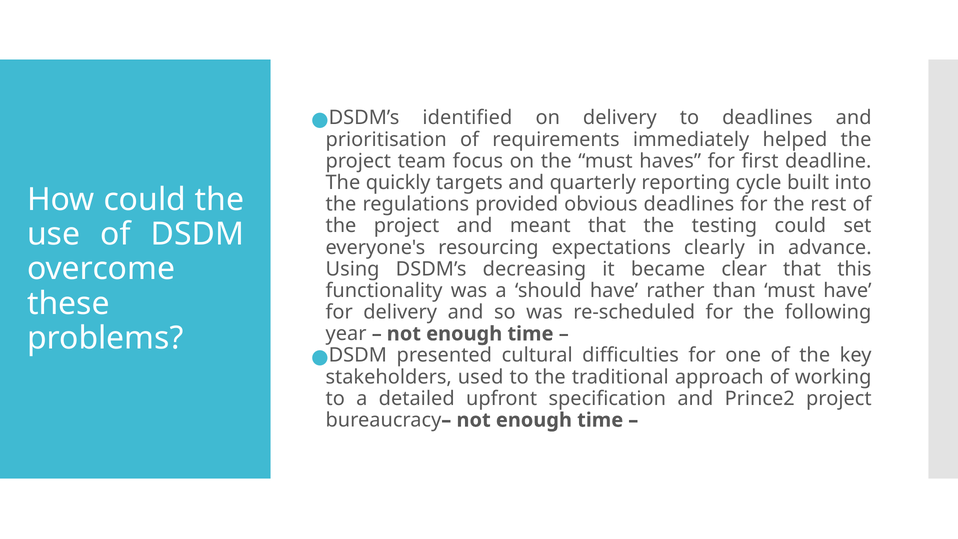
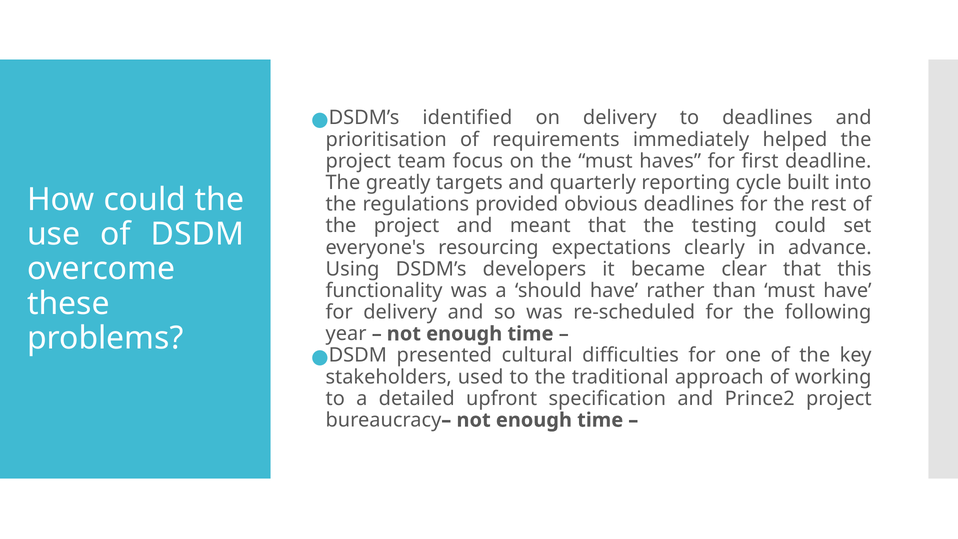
quickly: quickly -> greatly (398, 183)
decreasing: decreasing -> developers (534, 269)
